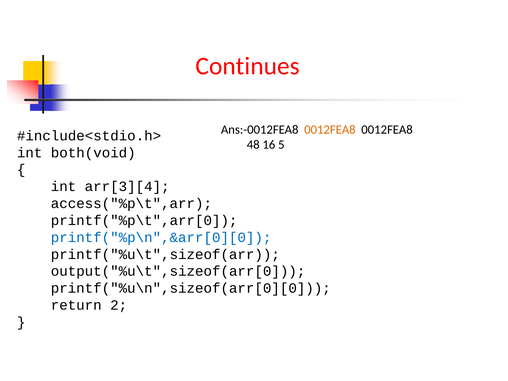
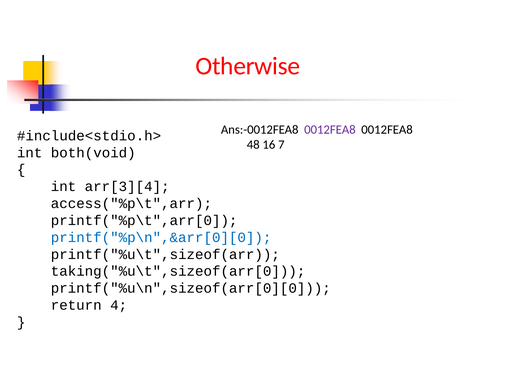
Continues: Continues -> Otherwise (248, 66)
0012FEA8 colour: orange -> purple (330, 130)
5: 5 -> 7 (281, 145)
output("%u\t",sizeof(arr[0: output("%u\t",sizeof(arr[0 -> taking("%u\t",sizeof(arr[0 (178, 271)
2: 2 -> 4 (119, 305)
